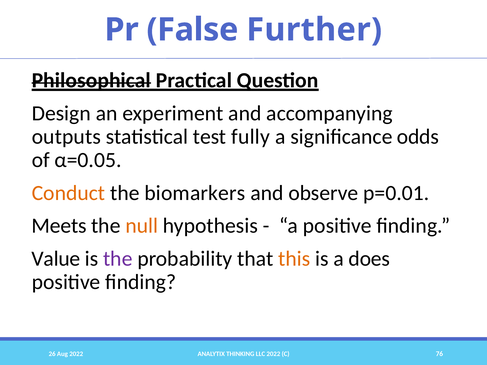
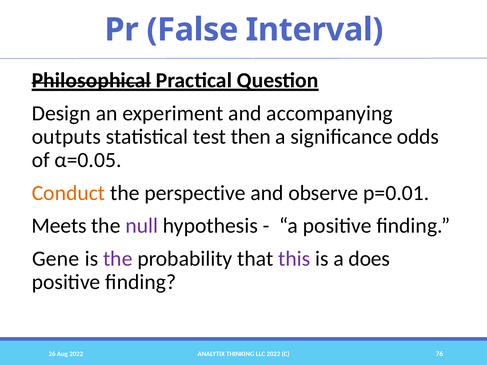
Further: Further -> Interval (314, 30)
fully: fully -> then (251, 137)
biomarkers: biomarkers -> perspective (195, 193)
null colour: orange -> purple (142, 226)
Value: Value -> Gene (56, 259)
this colour: orange -> purple (294, 259)
